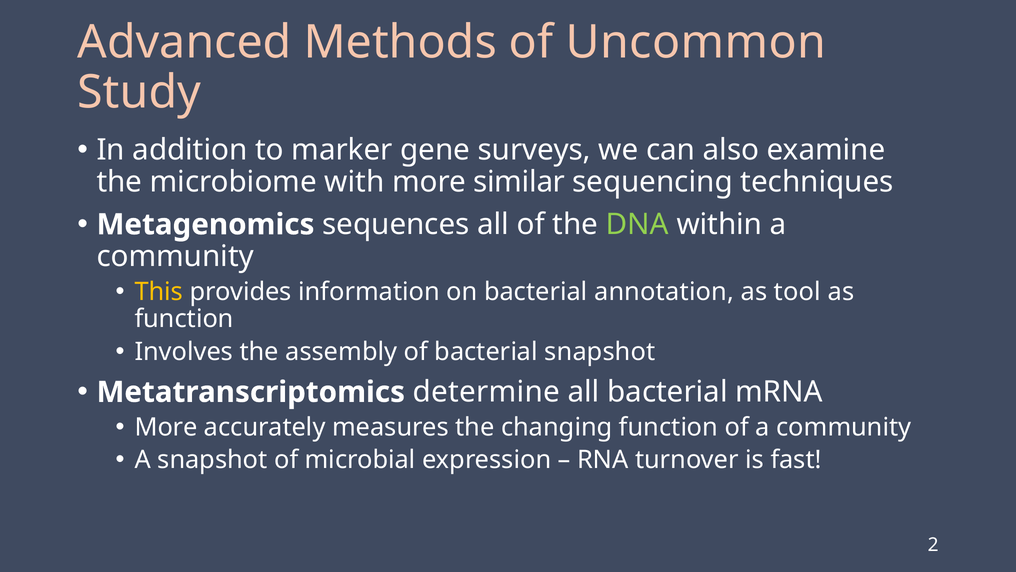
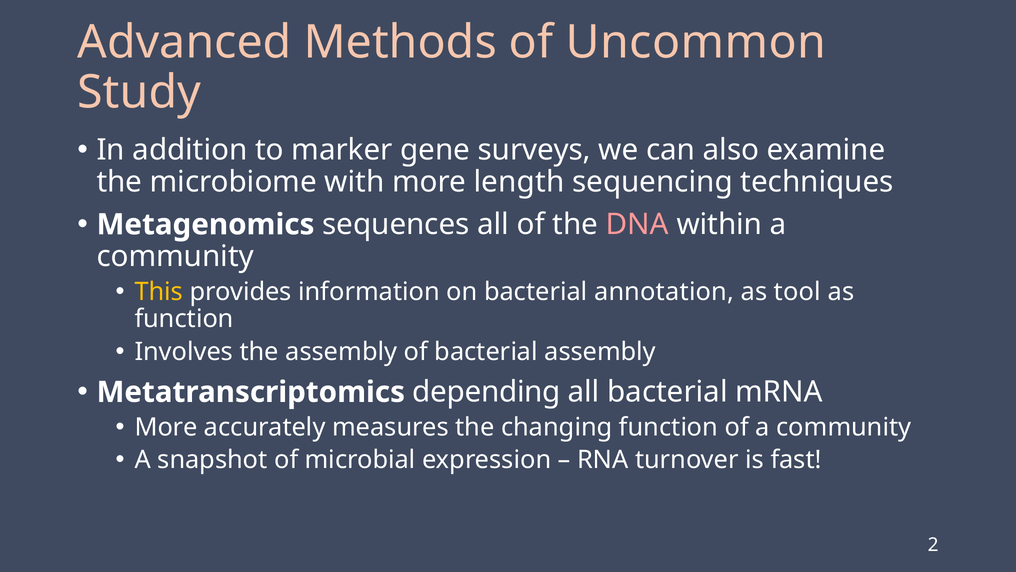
similar: similar -> length (519, 182)
DNA colour: light green -> pink (637, 224)
bacterial snapshot: snapshot -> assembly (600, 352)
determine: determine -> depending (487, 392)
